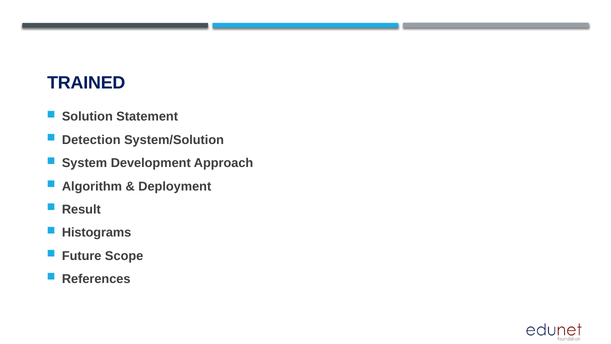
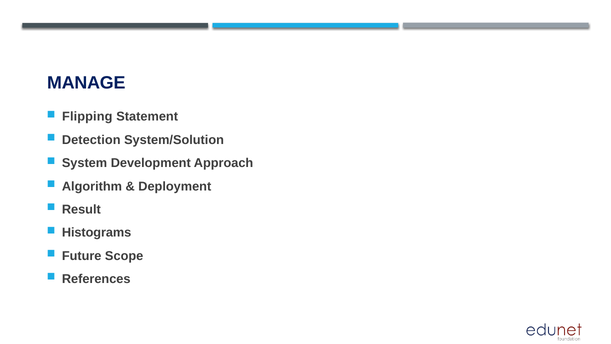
TRAINED: TRAINED -> MANAGE (86, 83)
Solution: Solution -> Flipping (87, 117)
